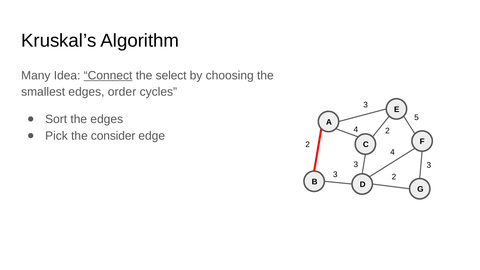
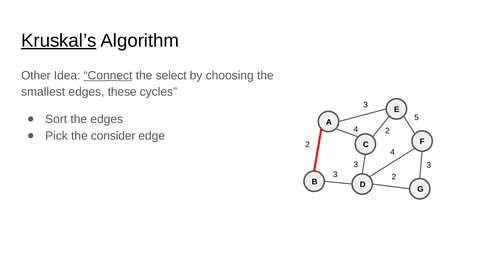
Kruskal’s underline: none -> present (59, 41)
Many: Many -> Other (36, 75)
order: order -> these (122, 92)
